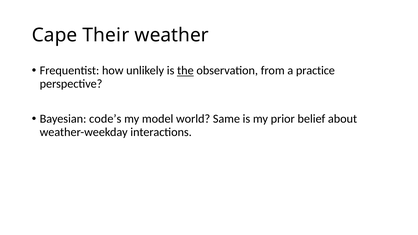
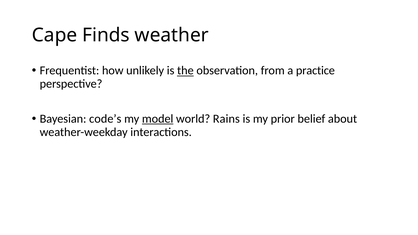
Their: Their -> Finds (106, 35)
model underline: none -> present (158, 119)
Same: Same -> Rains (226, 119)
